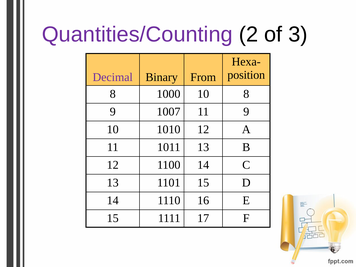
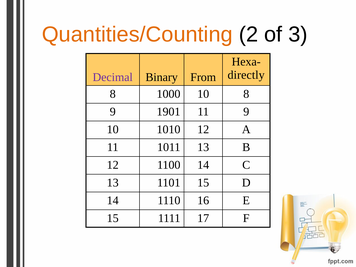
Quantities/Counting colour: purple -> orange (137, 34)
position: position -> directly (246, 75)
1007: 1007 -> 1901 (169, 112)
